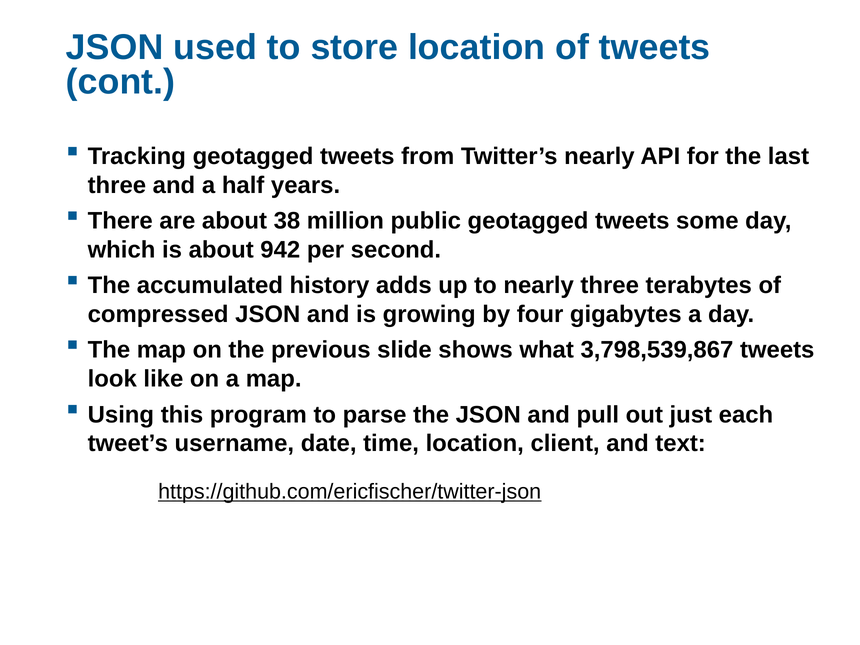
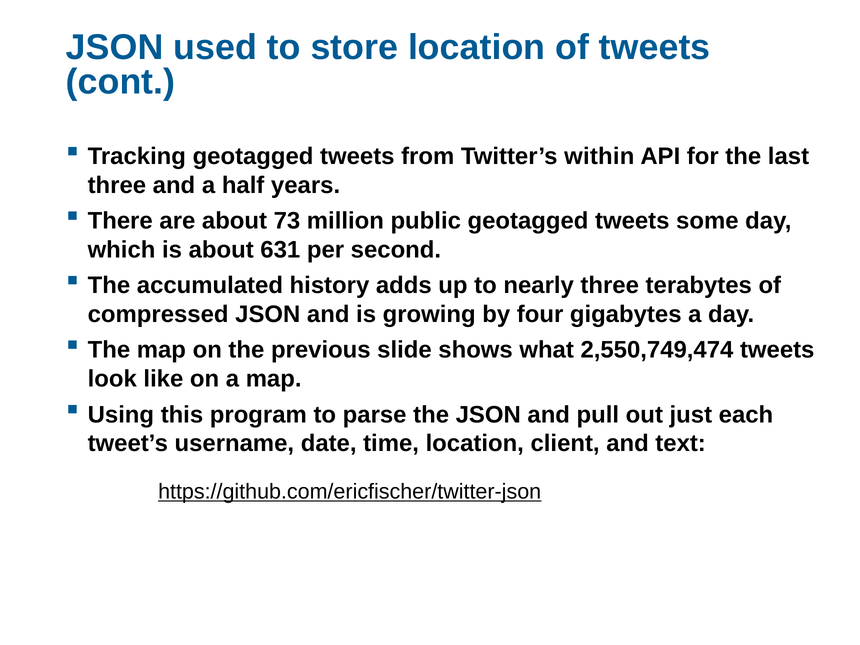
Twitter’s nearly: nearly -> within (599, 156)
38: 38 -> 73 (287, 221)
942: 942 -> 631 (280, 250)
3,798,539,867: 3,798,539,867 -> 2,550,749,474 (657, 350)
